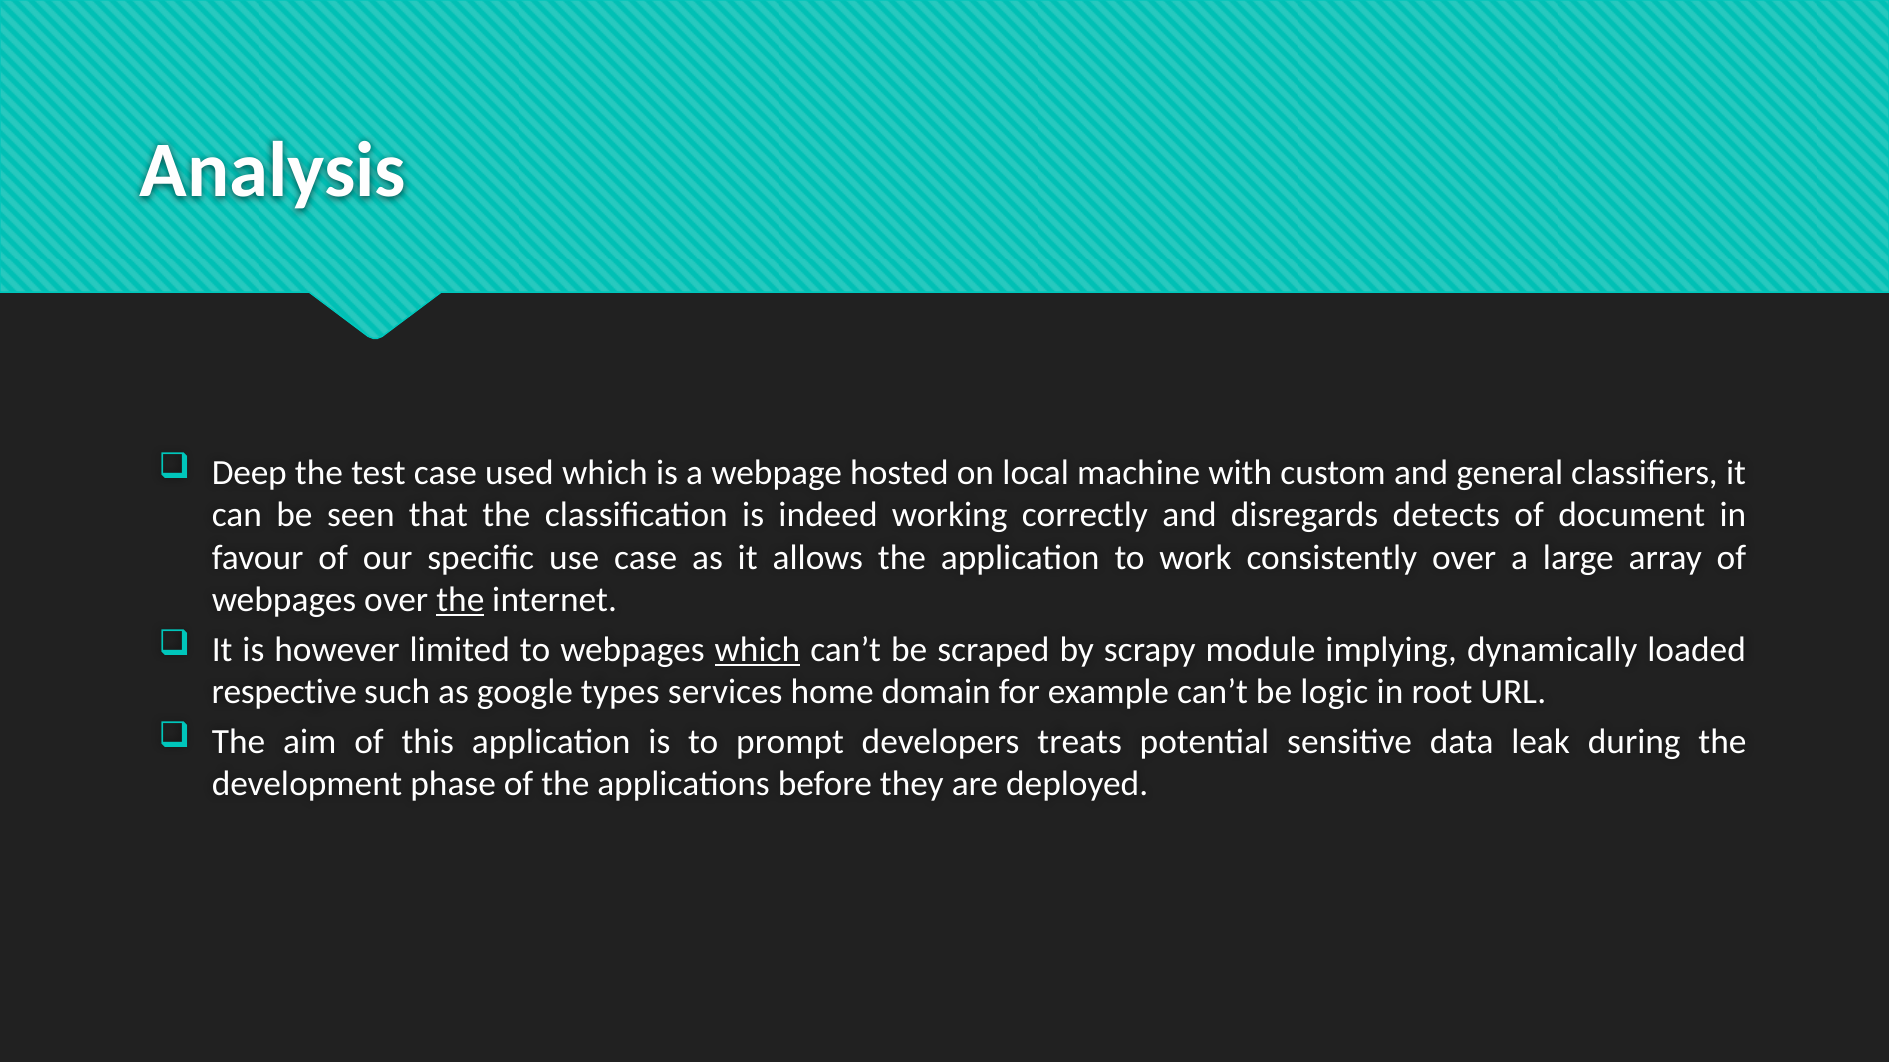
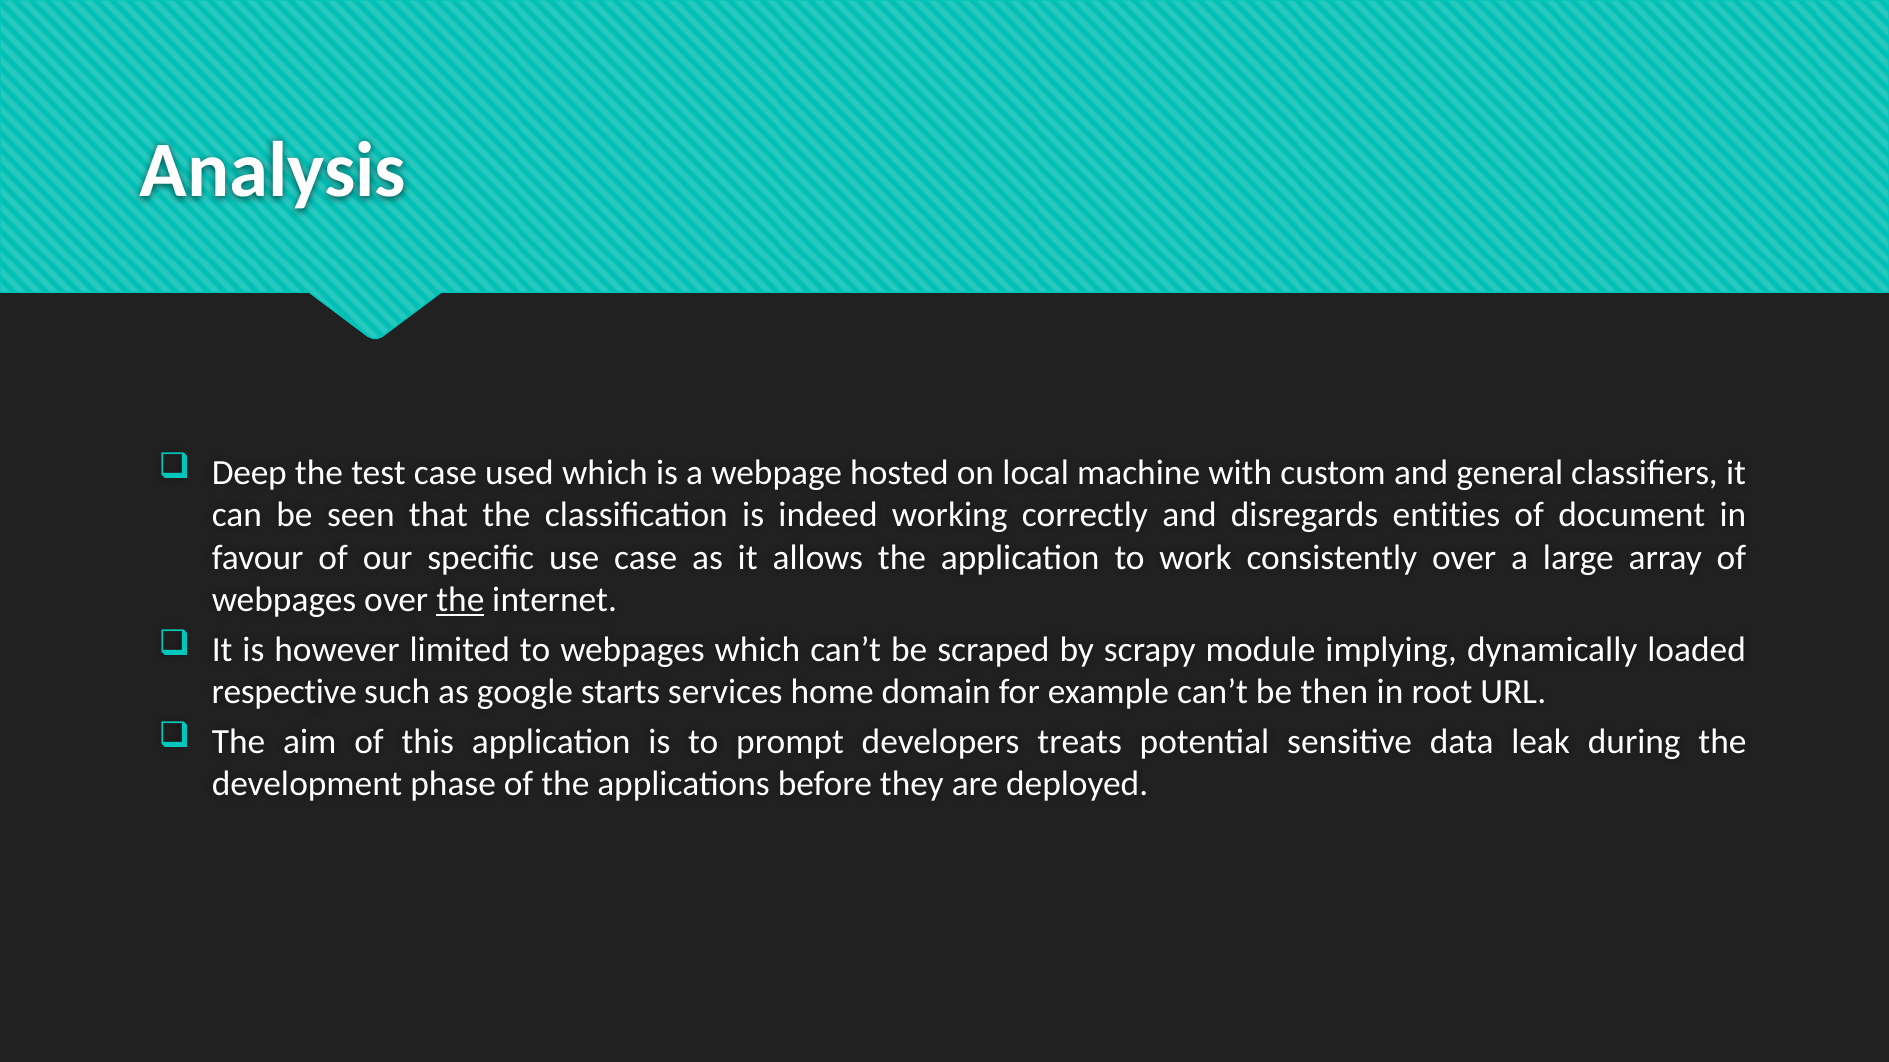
detects: detects -> entities (1446, 515)
which underline: present -> none (757, 650)
types: types -> starts (621, 692)
logic: logic -> then (1334, 692)
